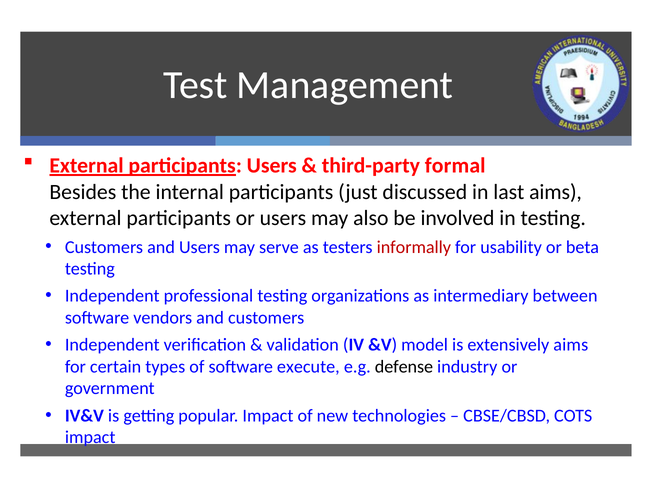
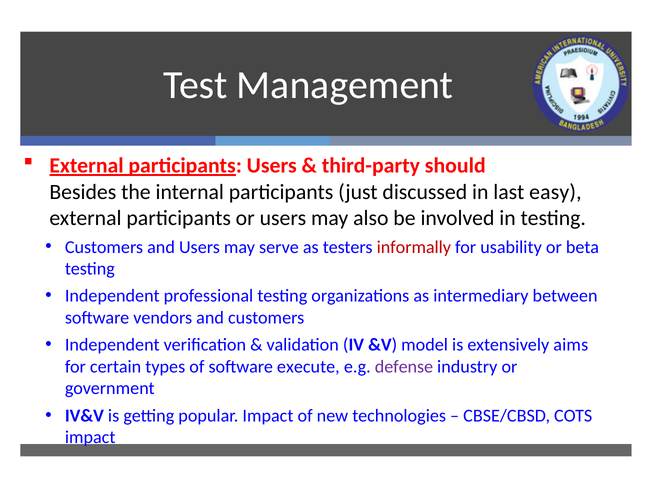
formal: formal -> should (455, 166)
last aims: aims -> easy (555, 192)
defense colour: black -> purple (404, 367)
